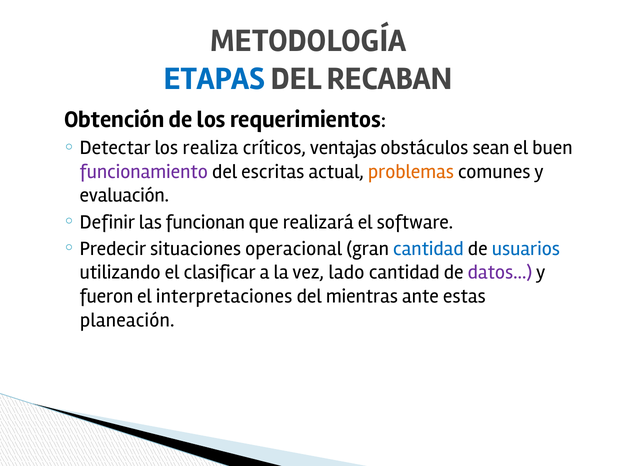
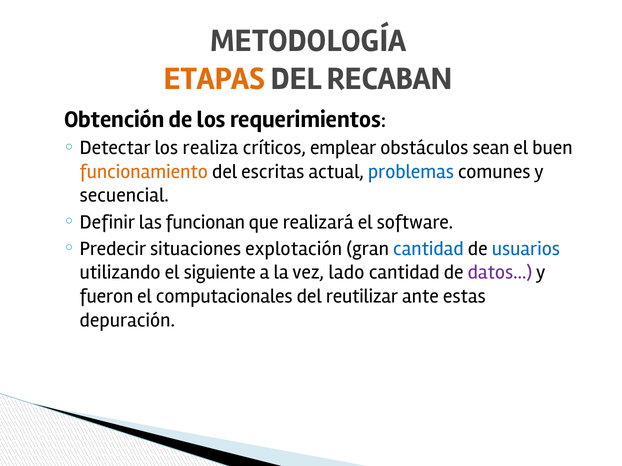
ETAPAS colour: blue -> orange (215, 79)
ventajas: ventajas -> emplear (343, 148)
funcionamiento colour: purple -> orange (144, 172)
problemas colour: orange -> blue (411, 172)
evaluación: evaluación -> secuencial (124, 196)
operacional: operacional -> explotación (294, 249)
clasificar: clasificar -> siguiente (220, 273)
interpretaciones: interpretaciones -> computacionales (224, 297)
mientras: mientras -> reutilizar (362, 297)
planeación: planeación -> depuración (127, 320)
